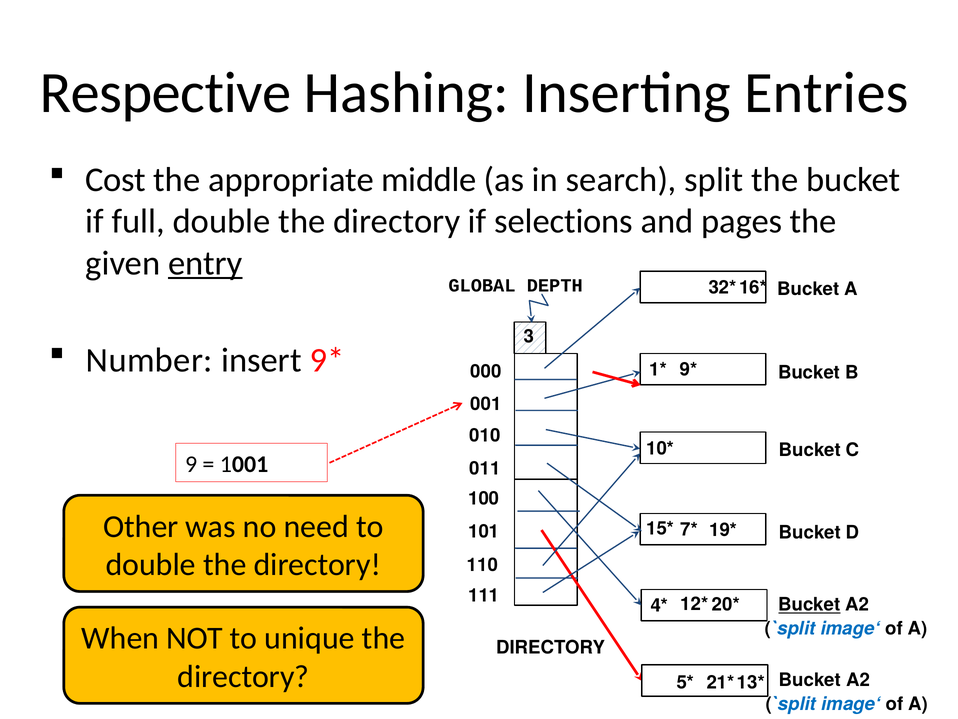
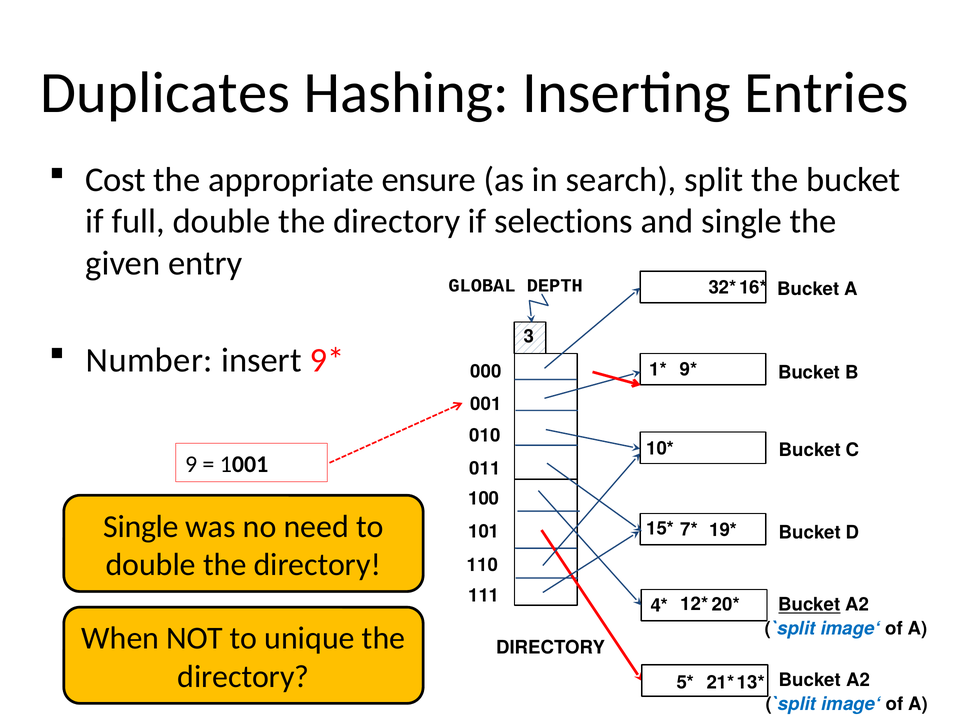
Respective: Respective -> Duplicates (165, 93)
middle: middle -> ensure (429, 180)
and pages: pages -> single (742, 221)
entry underline: present -> none (205, 263)
Other: Other -> Single (141, 526)
